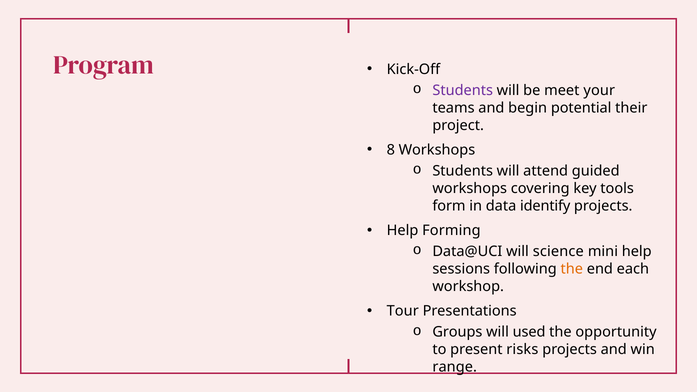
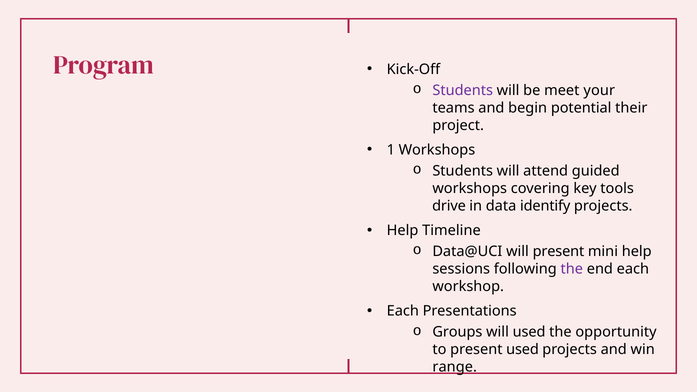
8: 8 -> 1 (391, 150)
form: form -> drive (449, 206)
Forming: Forming -> Timeline (451, 231)
will science: science -> present (558, 252)
the colour: orange -> purple (572, 269)
Tour: Tour -> Each (403, 311)
present risks: risks -> used (522, 350)
